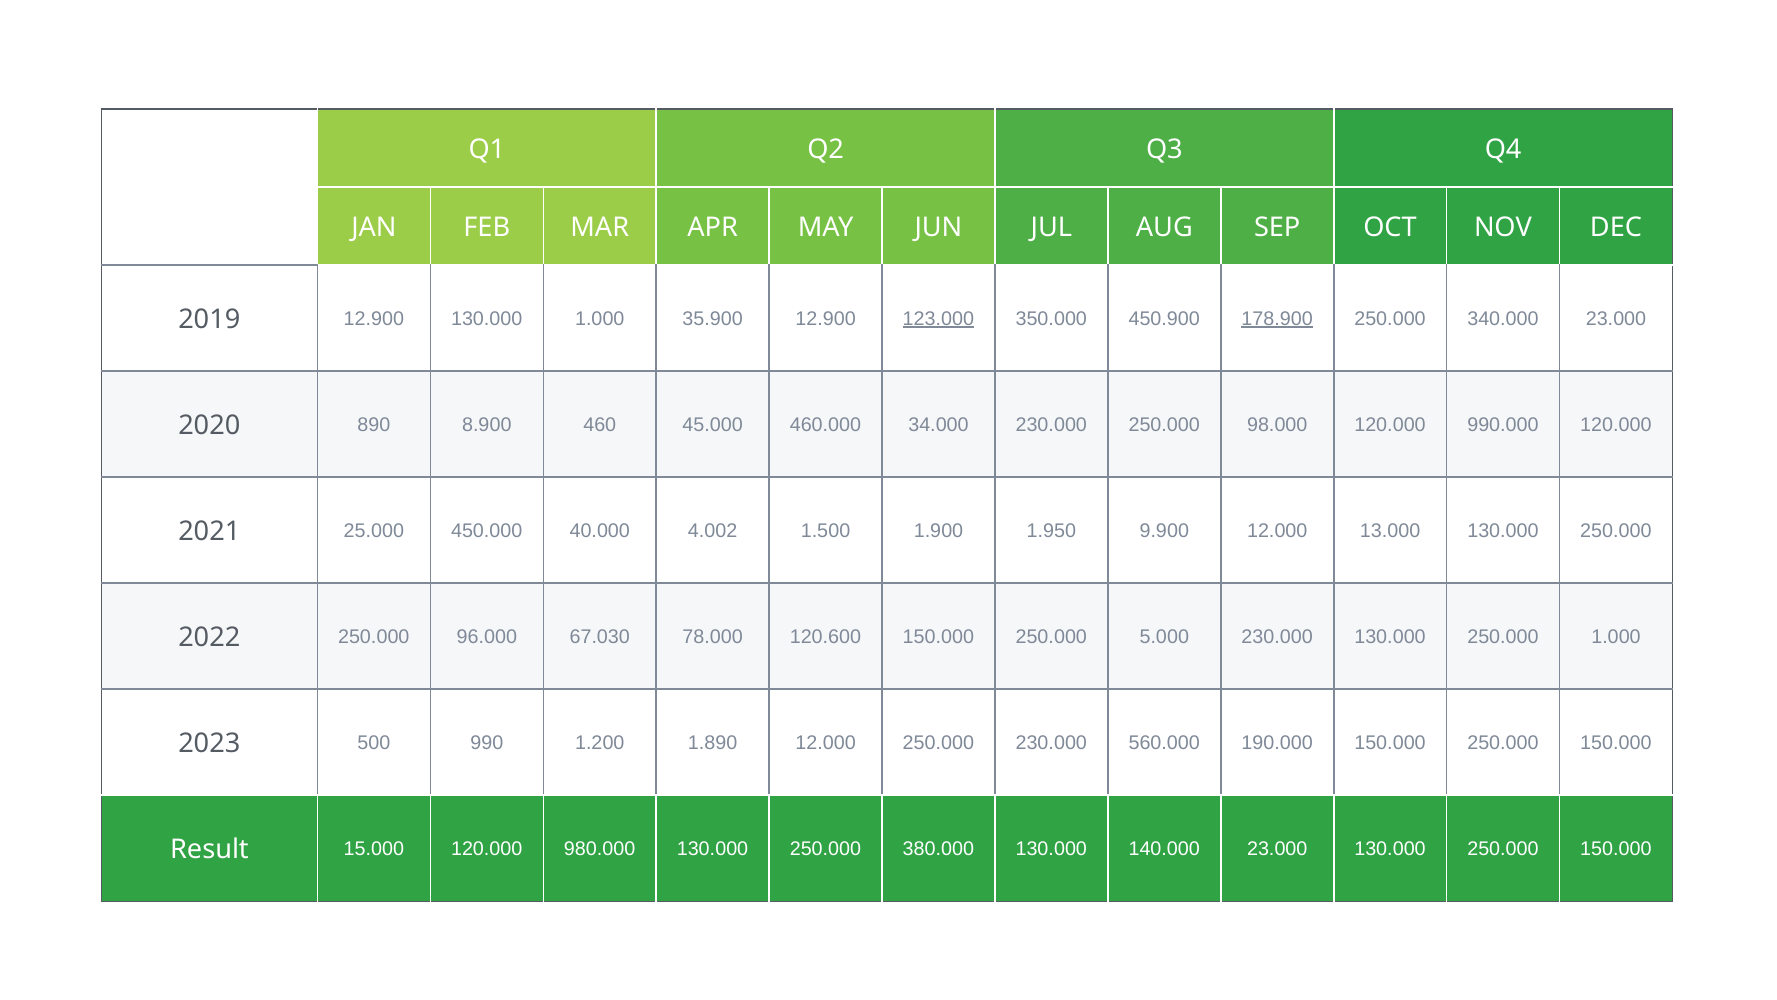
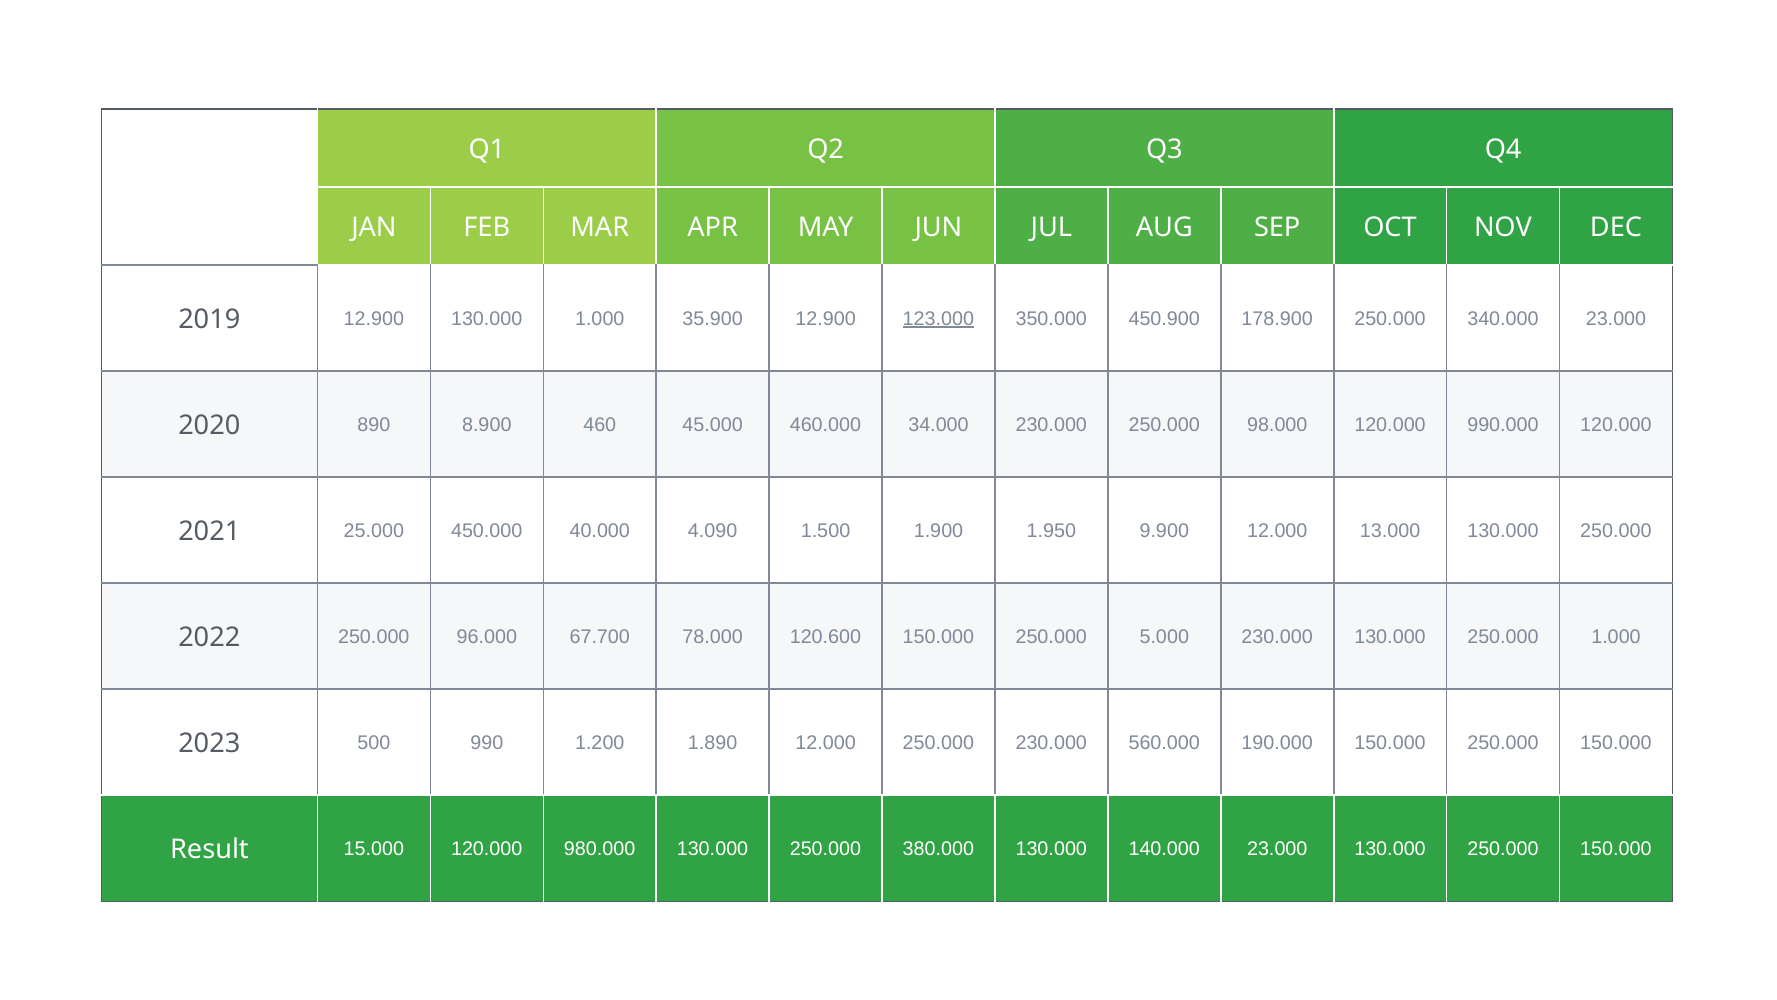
178.900 underline: present -> none (1277, 318)
4.002: 4.002 -> 4.090 (713, 530)
67.030: 67.030 -> 67.700 (600, 636)
